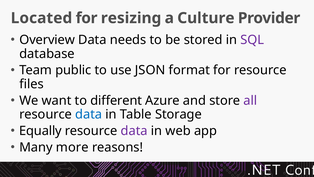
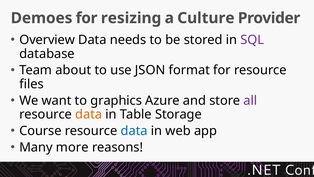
Located: Located -> Demoes (42, 18)
public: public -> about (73, 70)
different: different -> graphics (116, 100)
data colour: blue -> orange (89, 114)
Equally: Equally -> Course (40, 131)
data colour: purple -> blue (134, 131)
